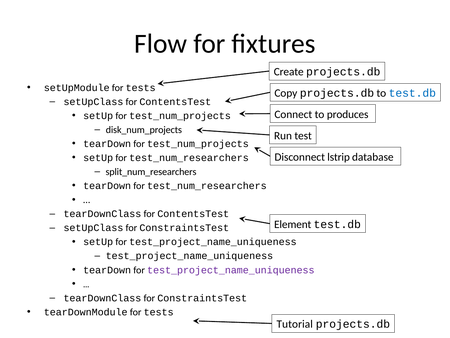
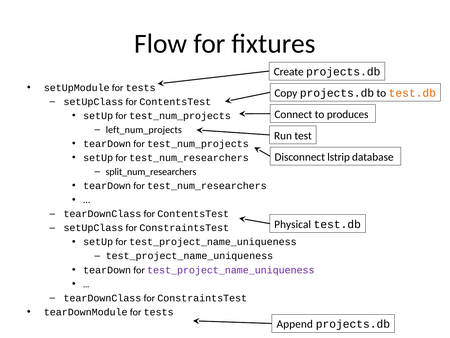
test.db colour: blue -> orange (412, 93)
disk_num_projects: disk_num_projects -> left_num_projects (144, 130)
Element: Element -> Physical (293, 224)
Tutorial: Tutorial -> Append (295, 324)
